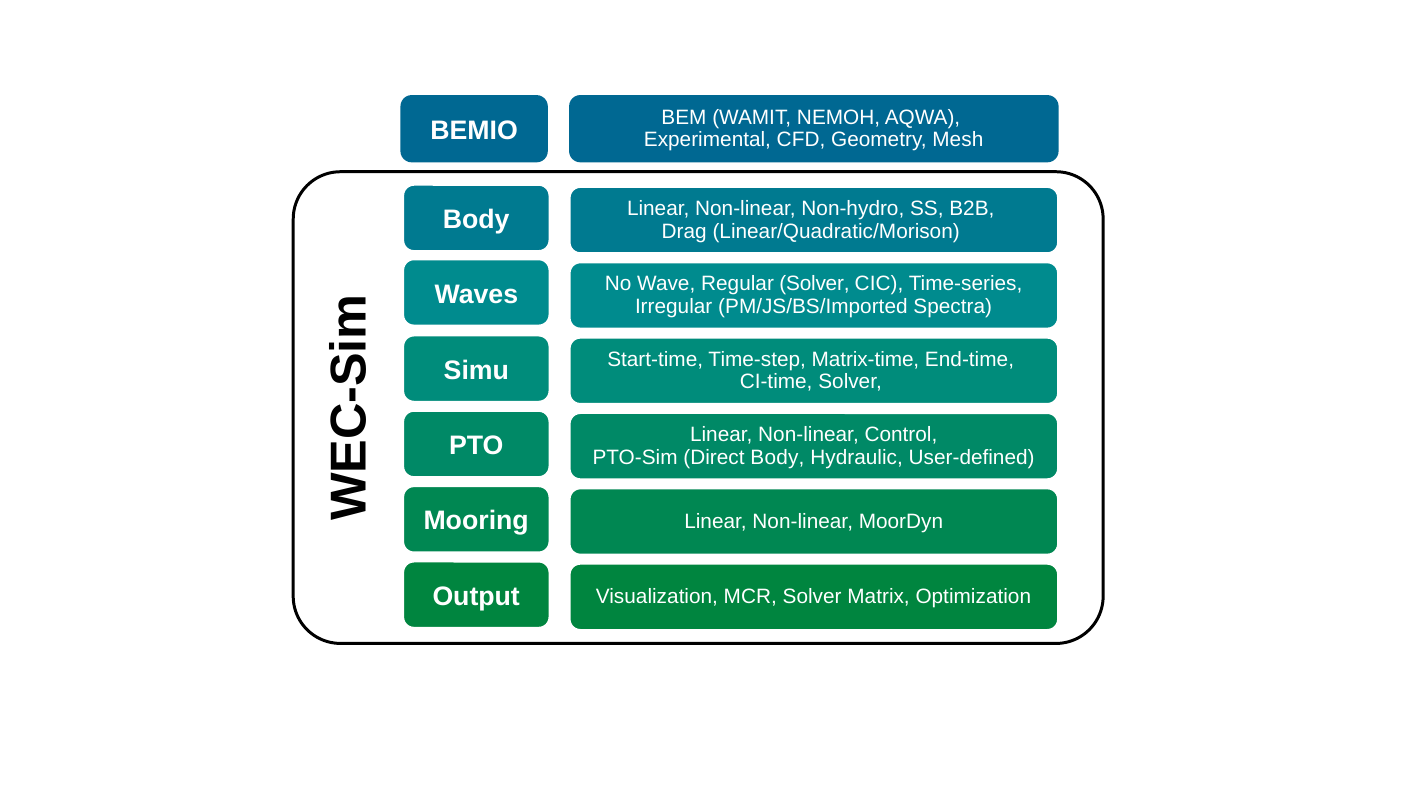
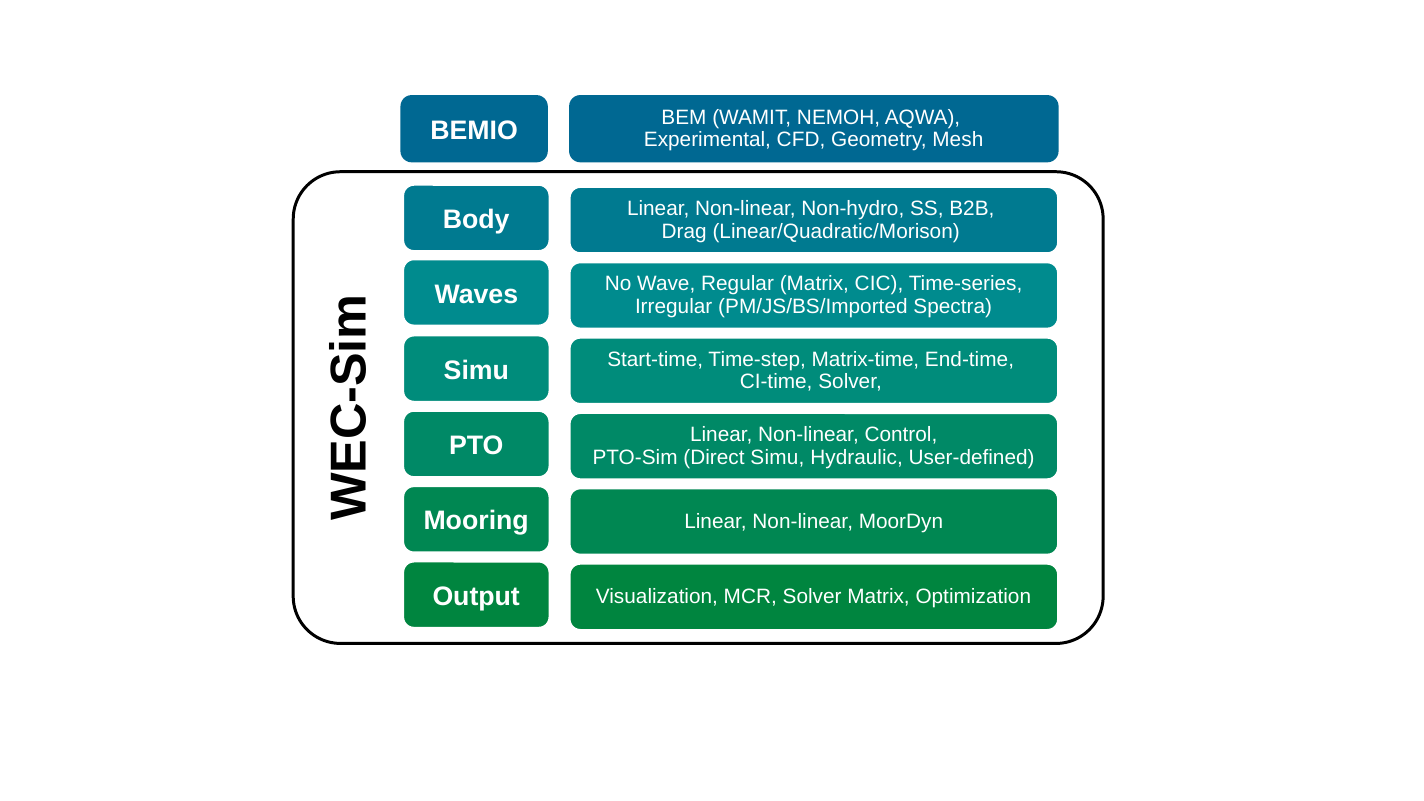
Regular Solver: Solver -> Matrix (814, 284)
Direct Body: Body -> Simu (777, 457)
